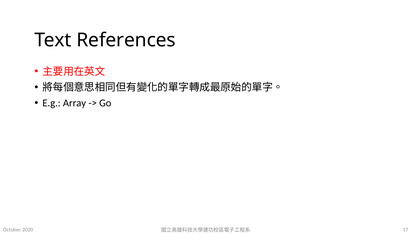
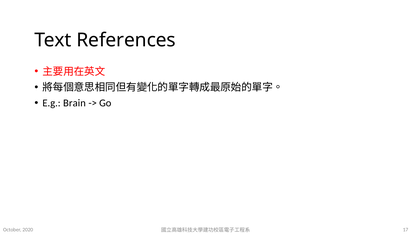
Array: Array -> Brain (74, 103)
